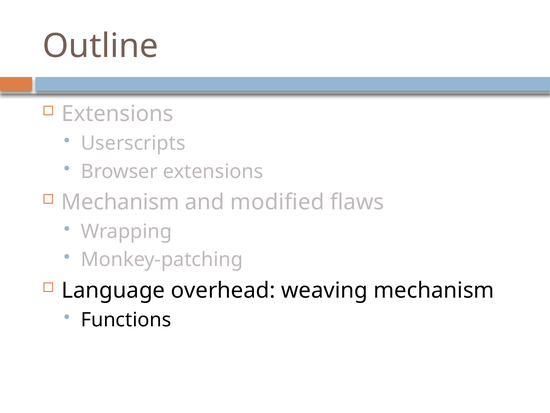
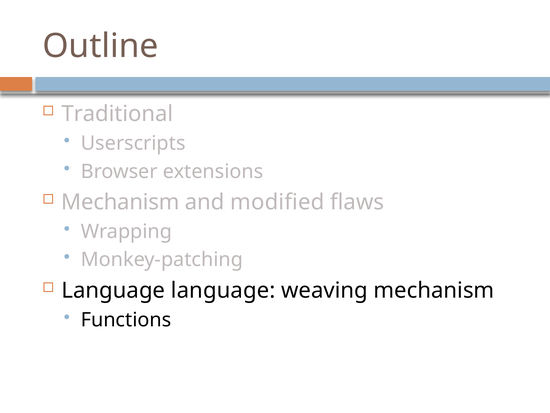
Extensions: Extensions -> Traditional (117, 114)
Language overhead: overhead -> language (223, 290)
